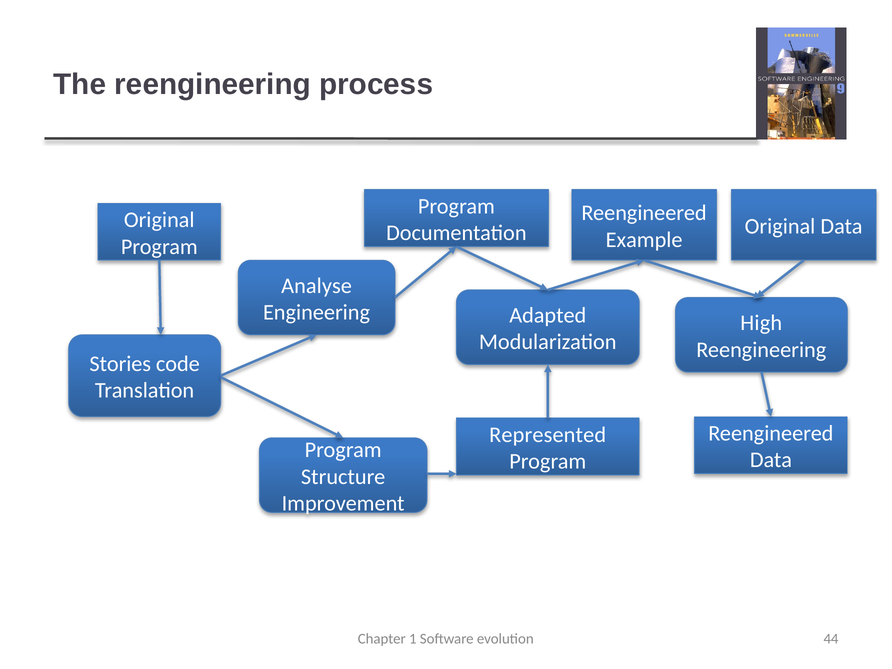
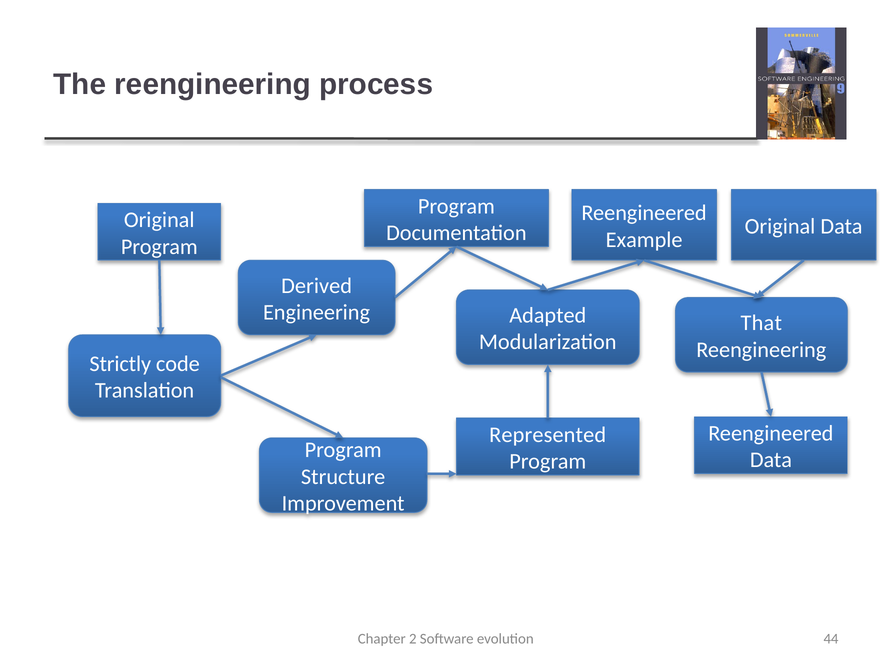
Analyse: Analyse -> Derived (317, 286)
High: High -> That (761, 323)
Stories: Stories -> Strictly (120, 364)
1: 1 -> 2 (413, 639)
